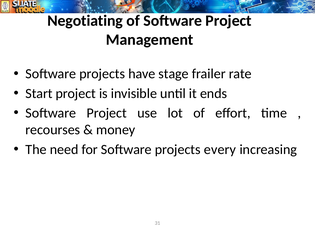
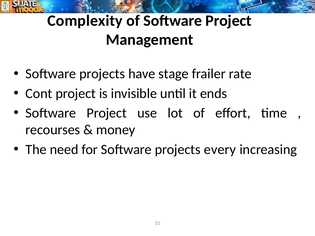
Negotiating: Negotiating -> Complexity (85, 21)
Start: Start -> Cont (39, 94)
